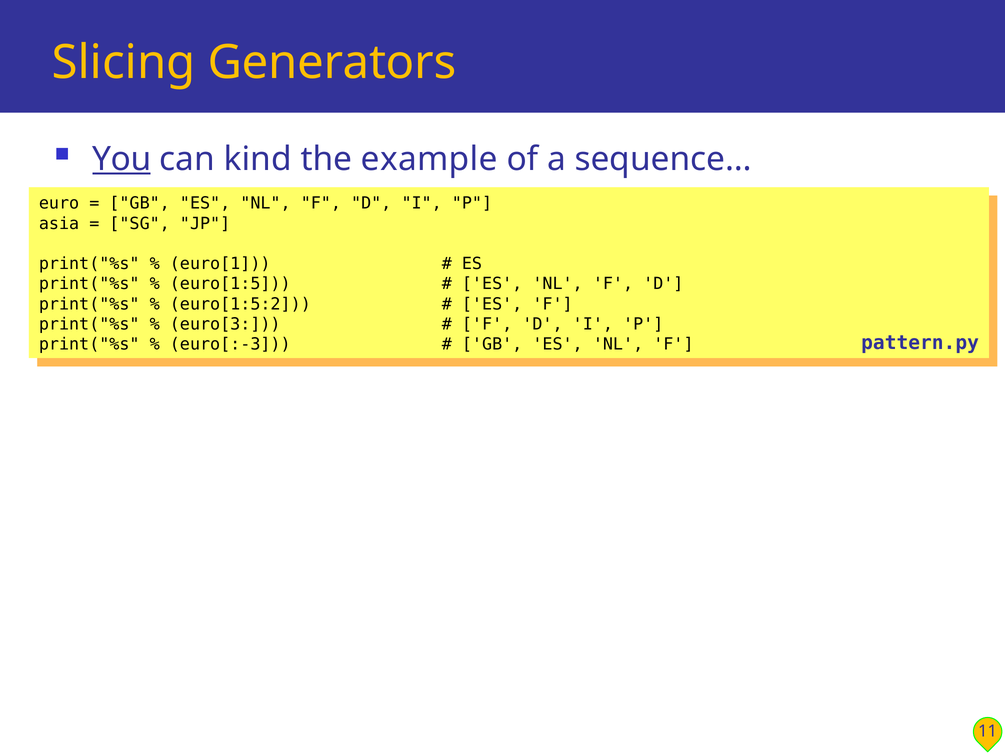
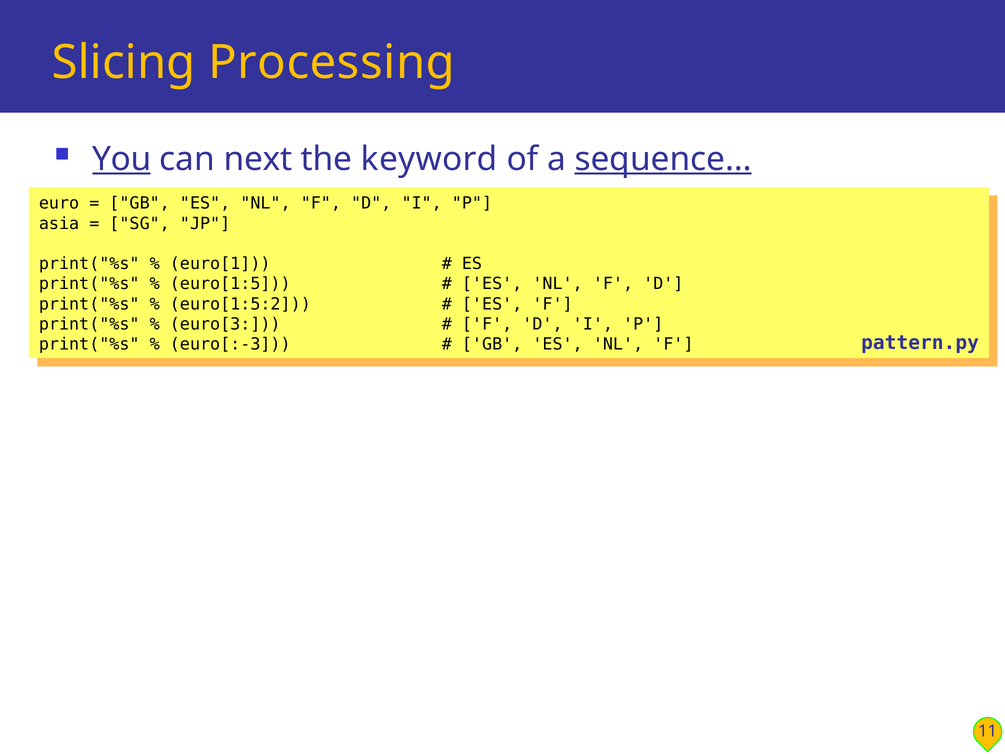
Generators: Generators -> Processing (332, 63)
kind: kind -> next (258, 159)
example: example -> keyword (429, 159)
sequence… underline: none -> present (663, 159)
